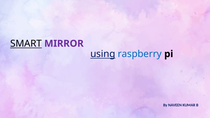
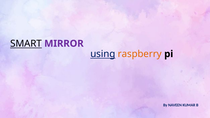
raspberry colour: blue -> orange (140, 54)
